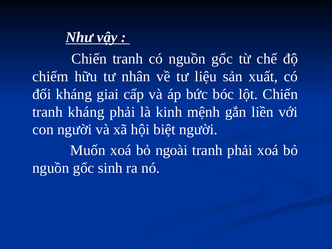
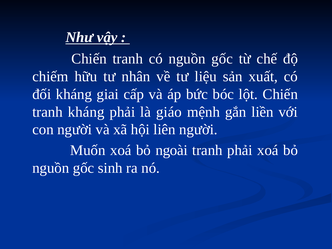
kinh: kinh -> giáo (169, 112)
biệt: biệt -> liên (165, 130)
